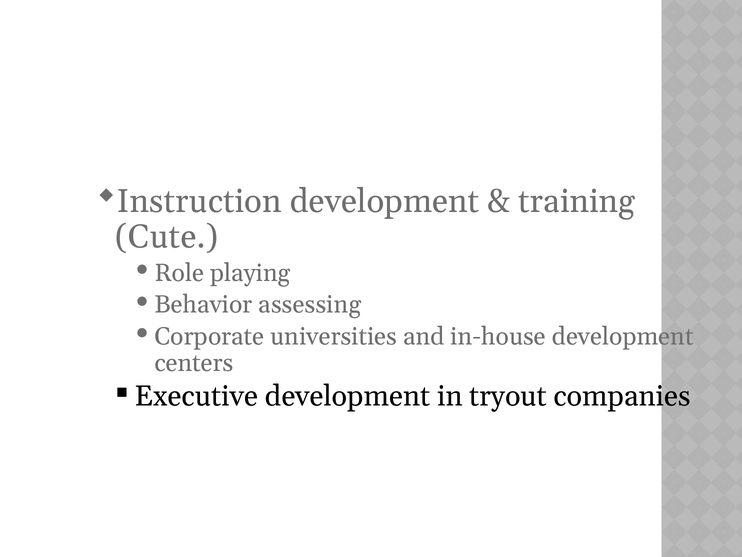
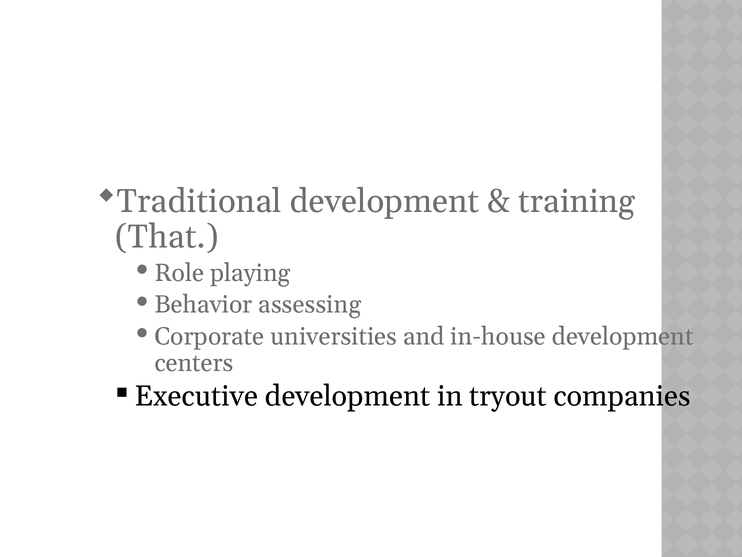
Instruction: Instruction -> Traditional (199, 201)
Cute: Cute -> That (167, 237)
